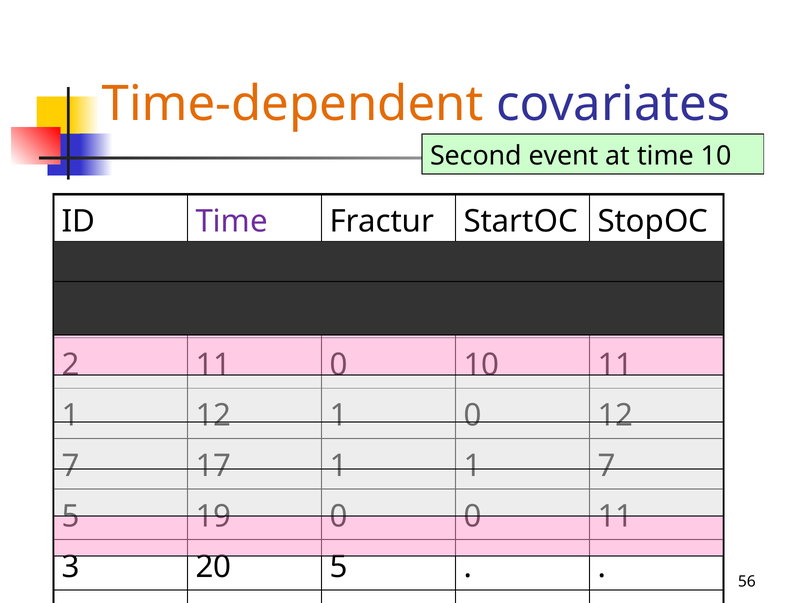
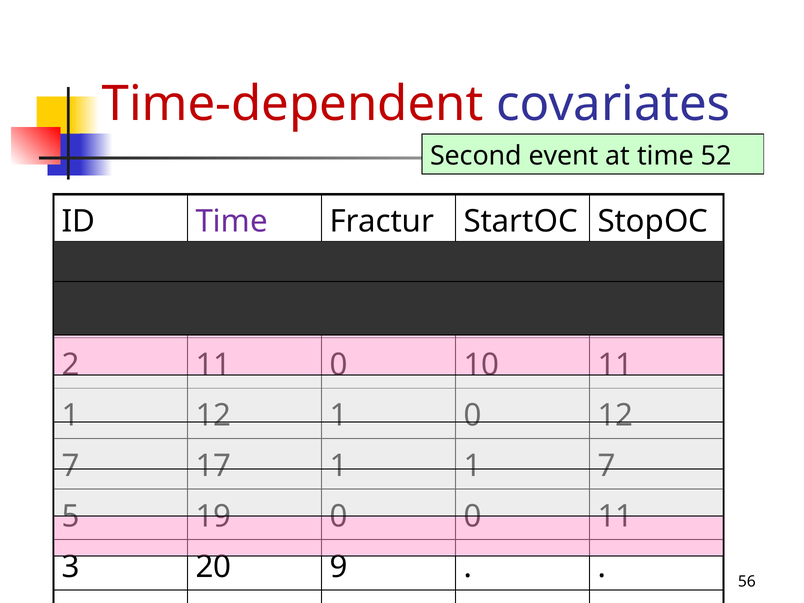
Time-dependent colour: orange -> red (293, 104)
time 10: 10 -> 52 (716, 156)
20 5: 5 -> 9 (339, 567)
